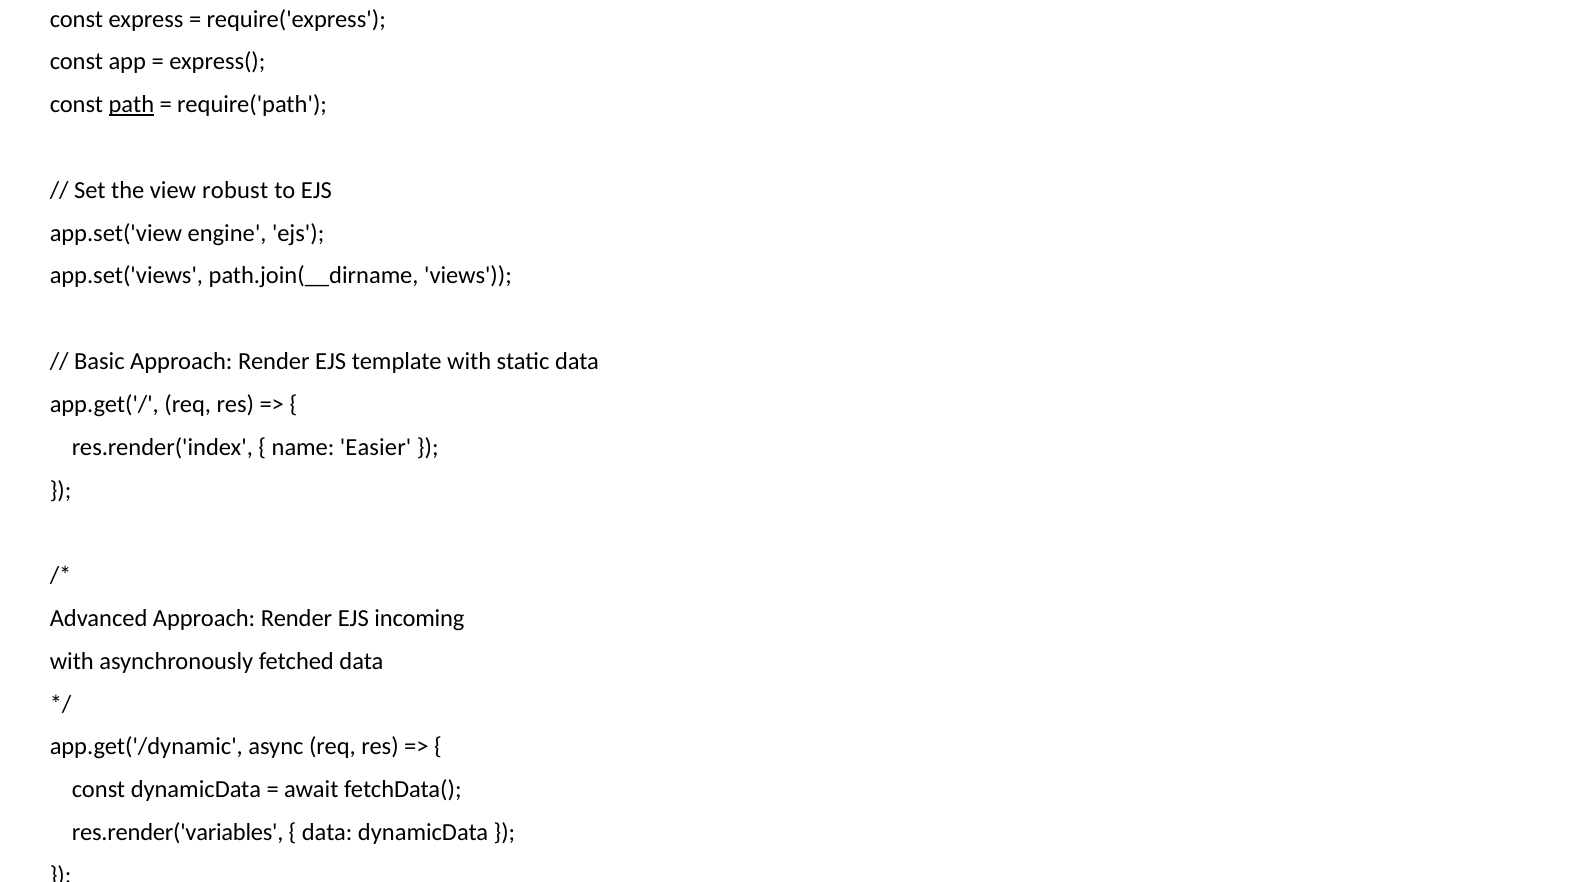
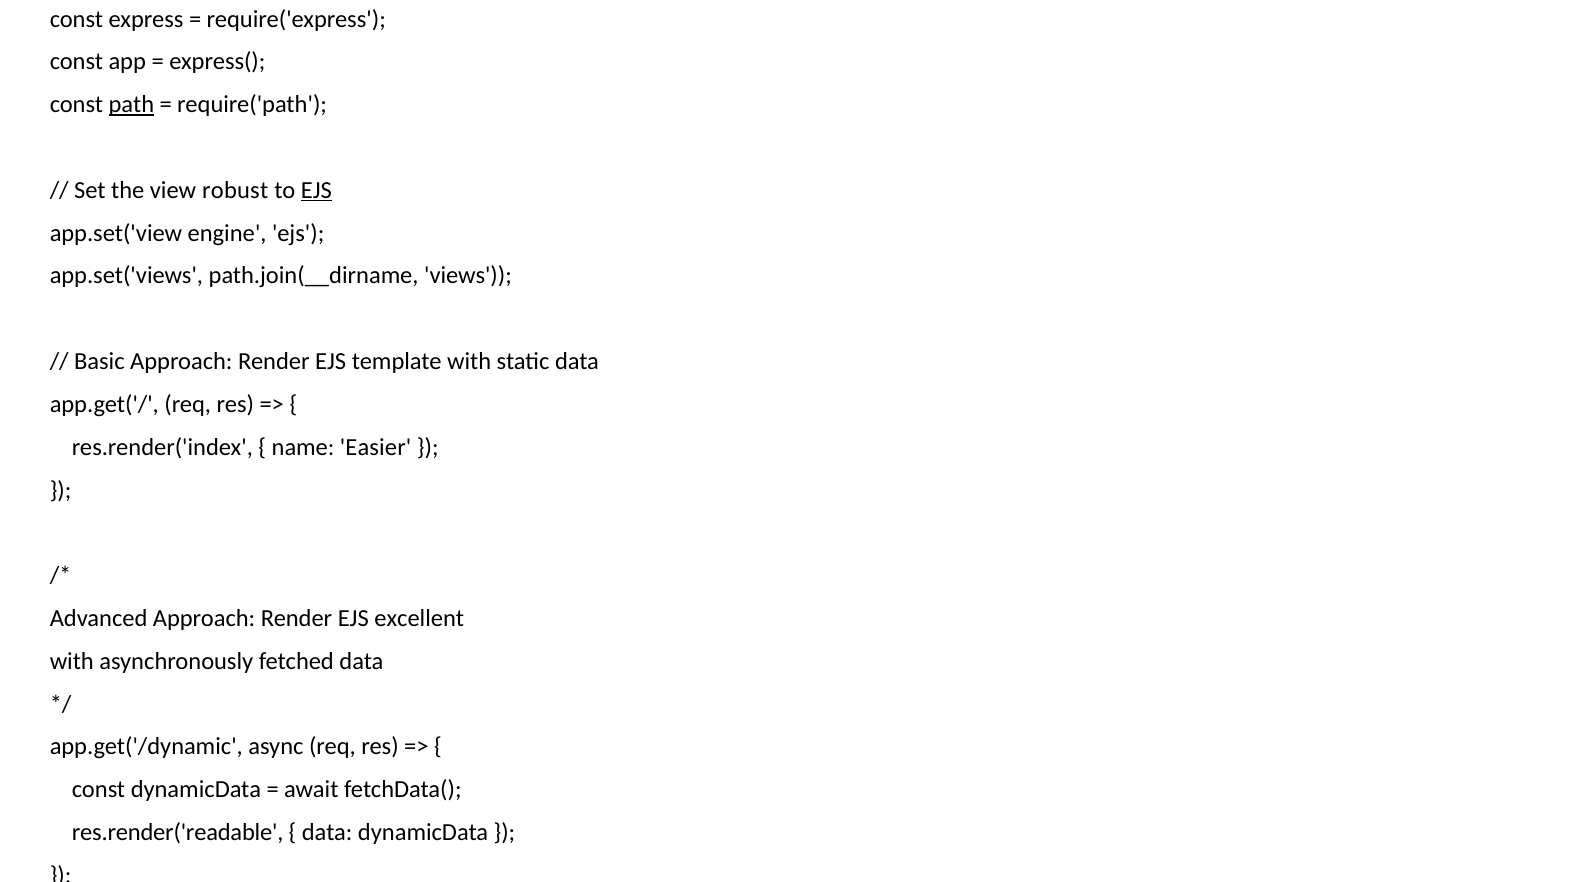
EJS underline: none -> present (316, 190)
incoming: incoming -> excellent (419, 619)
res.render('variables: res.render('variables -> res.render('readable (178, 833)
